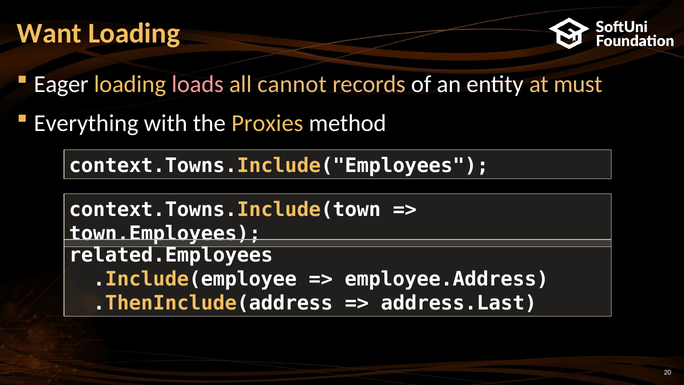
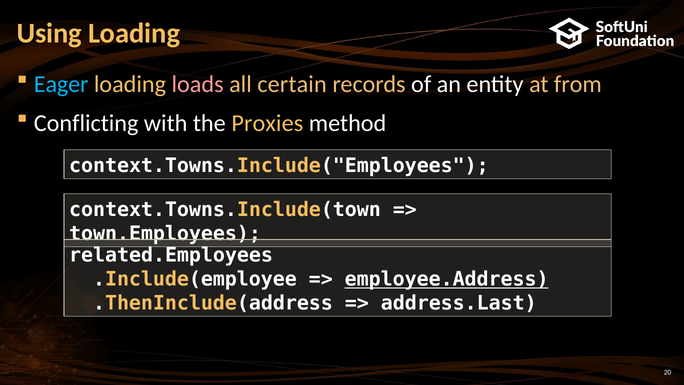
Want: Want -> Using (49, 33)
Eager colour: white -> light blue (61, 84)
cannot: cannot -> certain (292, 84)
must: must -> from (578, 84)
Everything: Everything -> Conflicting (86, 123)
employee.Address underline: none -> present (447, 279)
